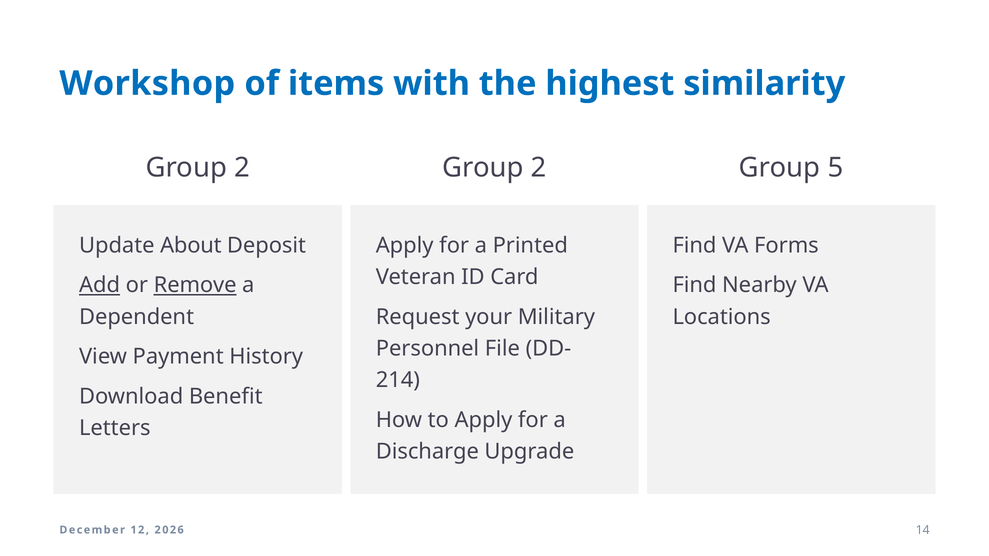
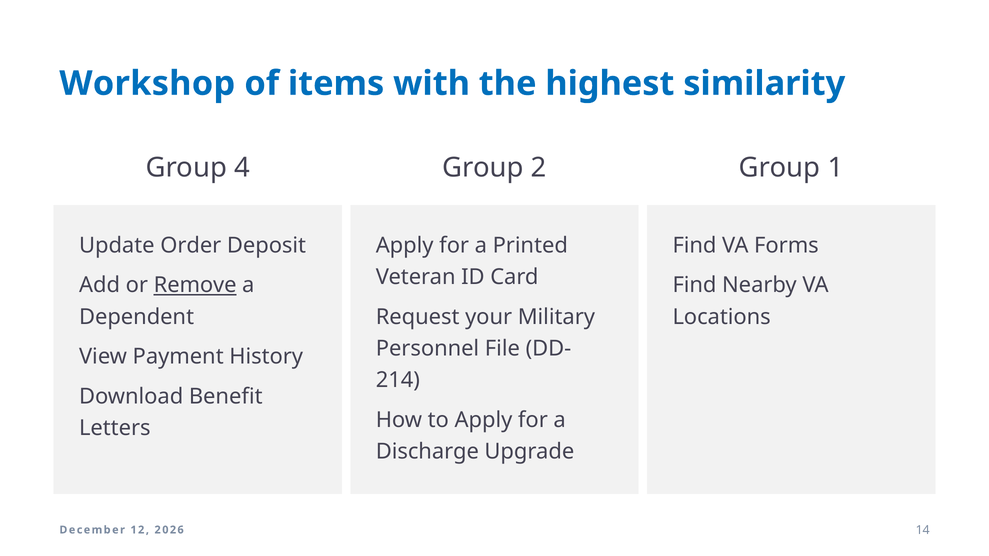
2: 2 -> 4 (242, 168)
5: 5 -> 1 (835, 168)
About: About -> Order (191, 246)
Add underline: present -> none (100, 285)
